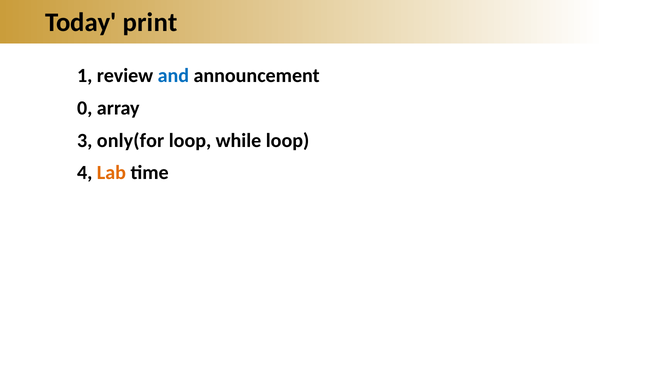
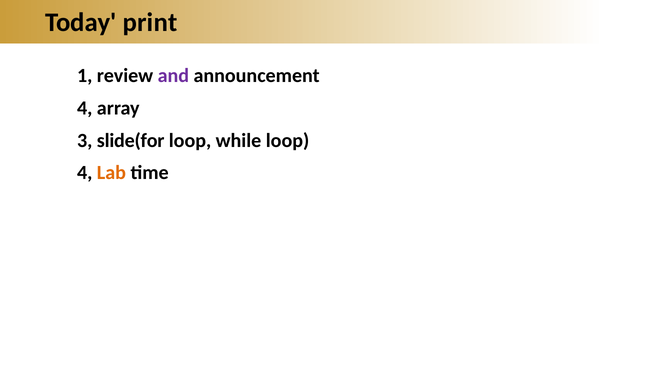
and colour: blue -> purple (173, 76)
0: 0 -> 4 (85, 108)
only(for: only(for -> slide(for (131, 141)
